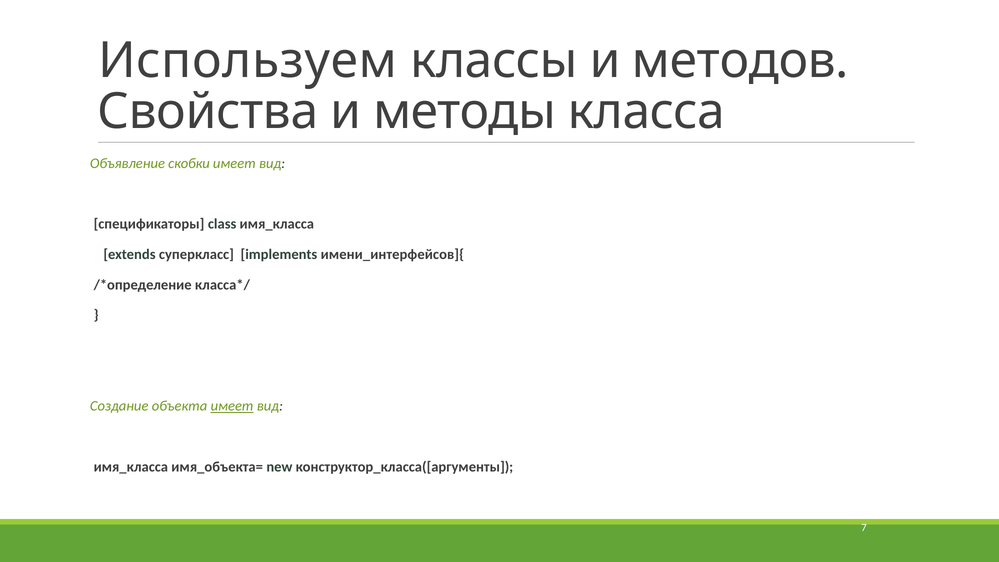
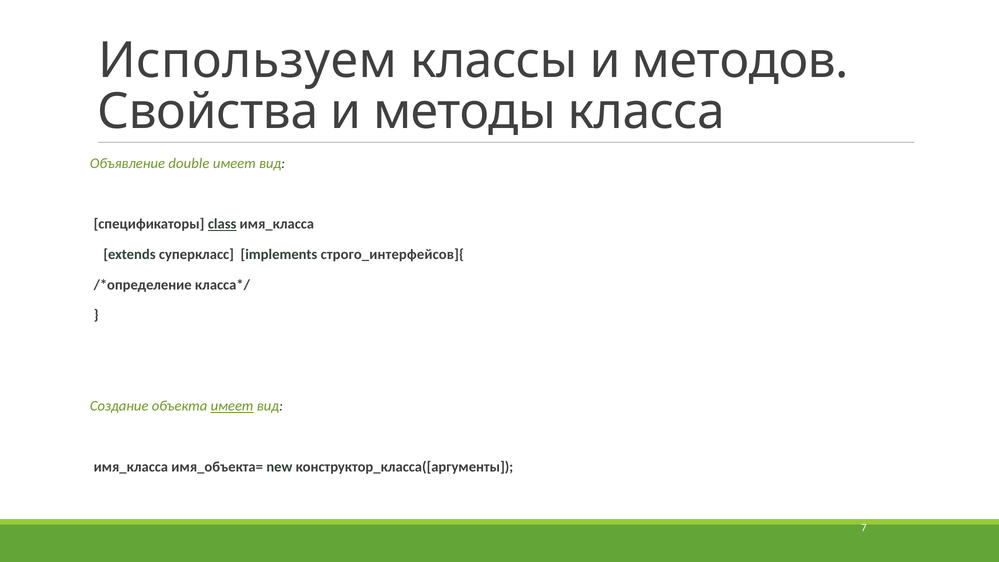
скобки: скобки -> double (189, 164)
class underline: none -> present (222, 224)
имени_интерфейсов]{: имени_интерфейсов]{ -> строго_интерфейсов]{ (392, 254)
